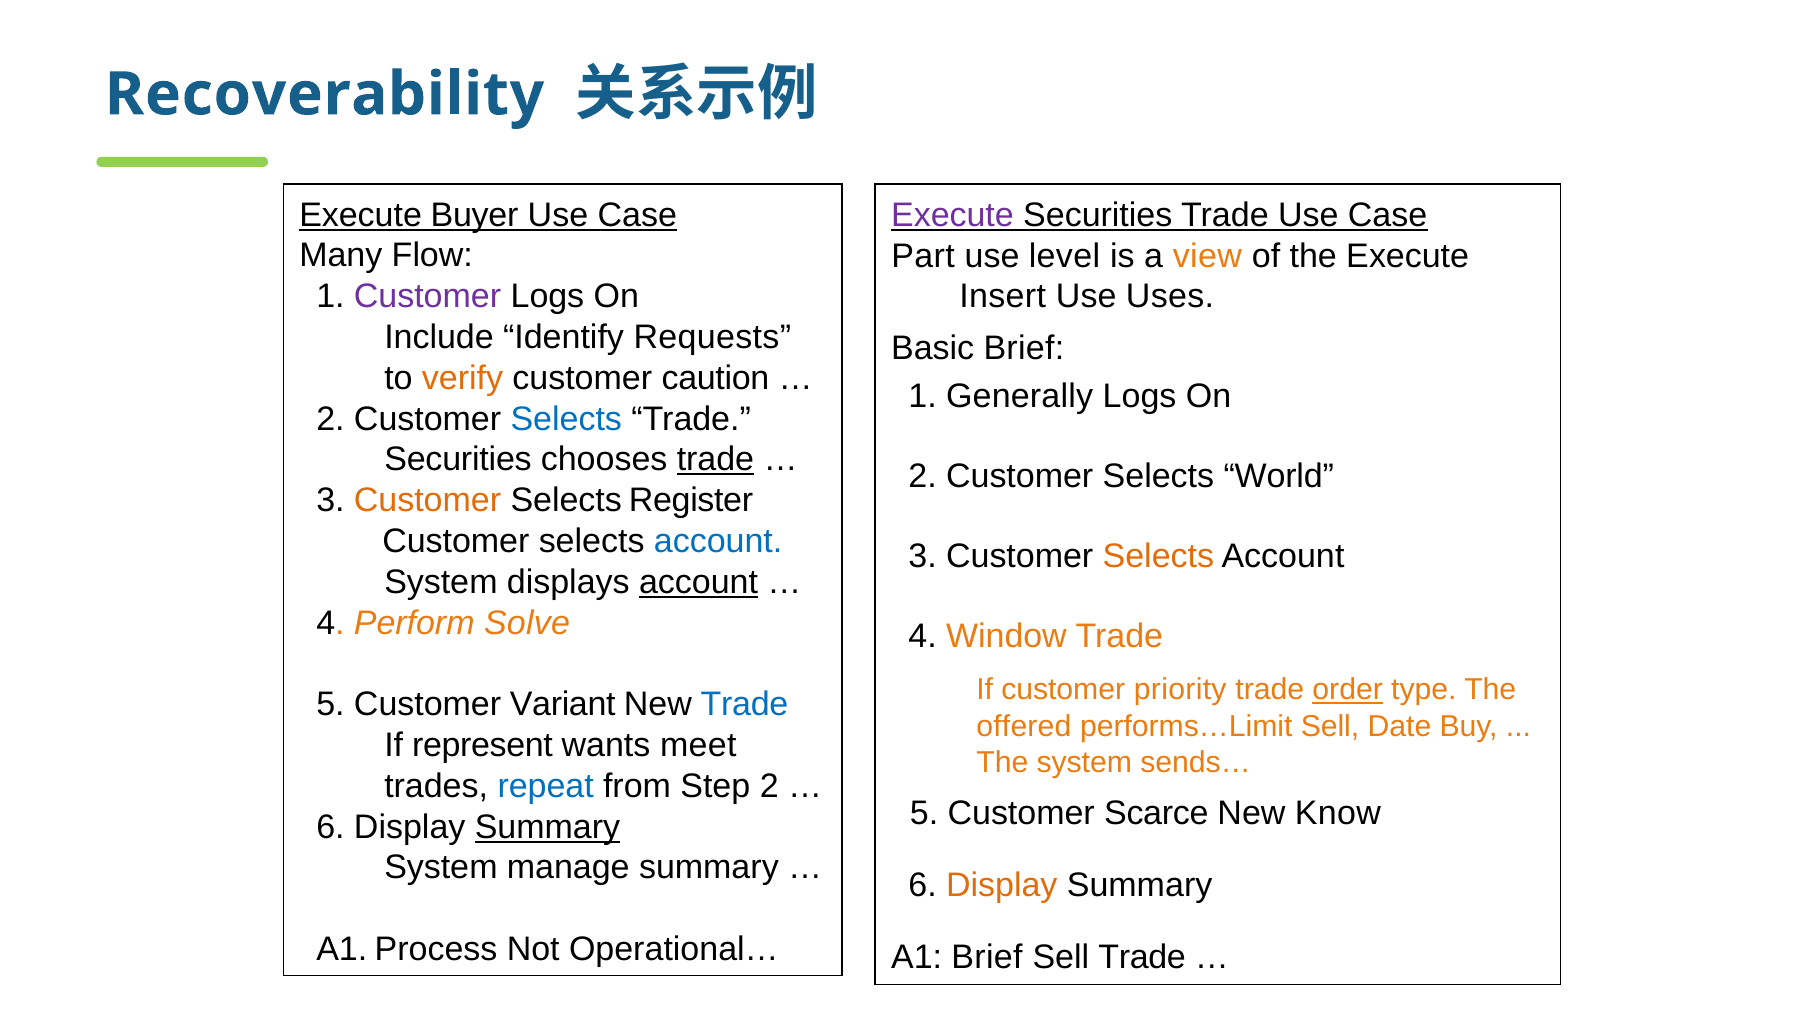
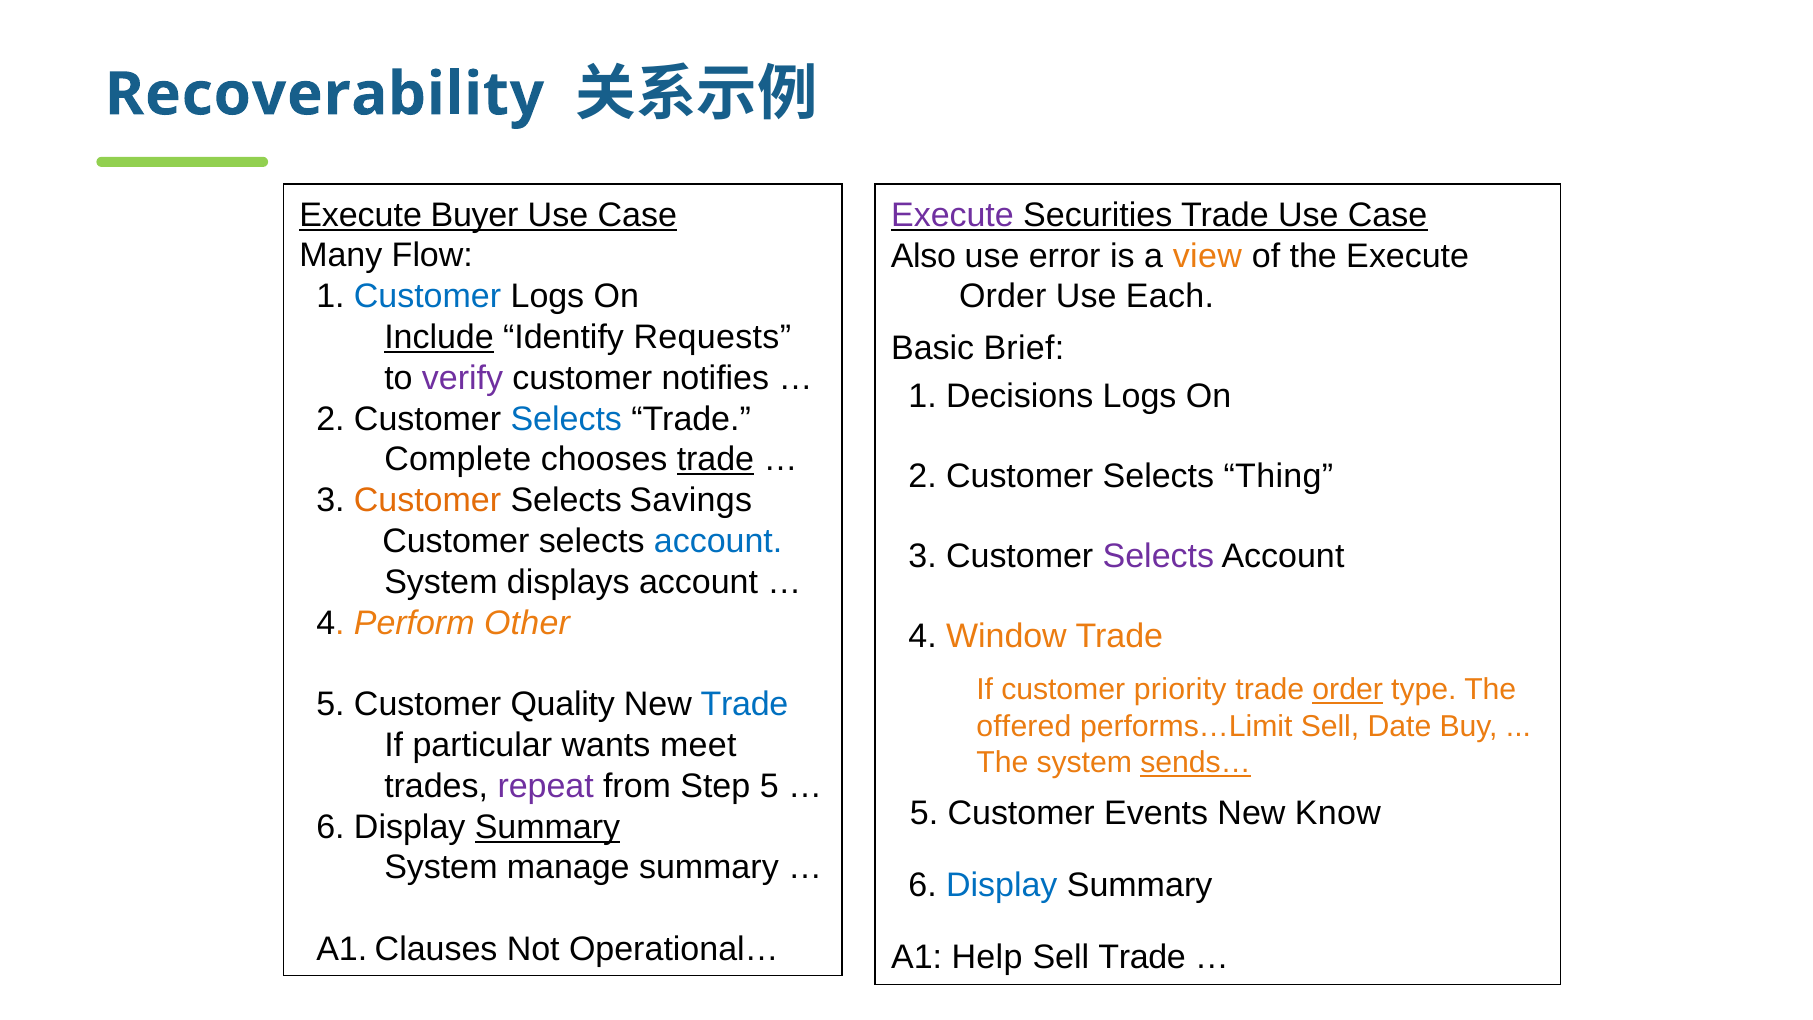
Part: Part -> Also (923, 256)
level: level -> error (1065, 256)
Customer colour: purple -> blue (428, 296)
Insert: Insert -> Order (1003, 297)
Uses: Uses -> Each (1170, 297)
Include underline: none -> present (439, 337)
verify colour: orange -> purple (463, 378)
caution: caution -> notifies (715, 378)
Generally: Generally -> Decisions (1020, 396)
Securities: Securities -> Complete (458, 460)
World: World -> Thing (1278, 476)
Register: Register -> Savings (691, 500)
Selects colour: orange -> purple (1158, 556)
account underline: present -> none (699, 582)
Solve: Solve -> Other (527, 623)
Variant: Variant -> Quality (563, 704)
represent: represent -> particular (482, 745)
sends… underline: none -> present (1196, 763)
repeat colour: blue -> purple (546, 786)
Step 2: 2 -> 5 (769, 786)
Scarce: Scarce -> Events (1156, 813)
Display colour: orange -> blue (1002, 886)
Process: Process -> Clauses (436, 949)
A1 Brief: Brief -> Help (987, 958)
